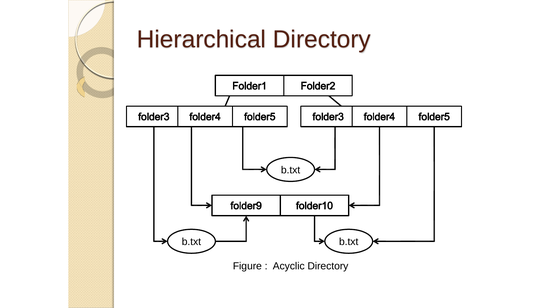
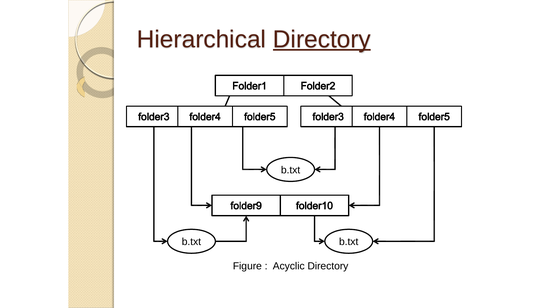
Directory underline: none -> present (322, 39)
